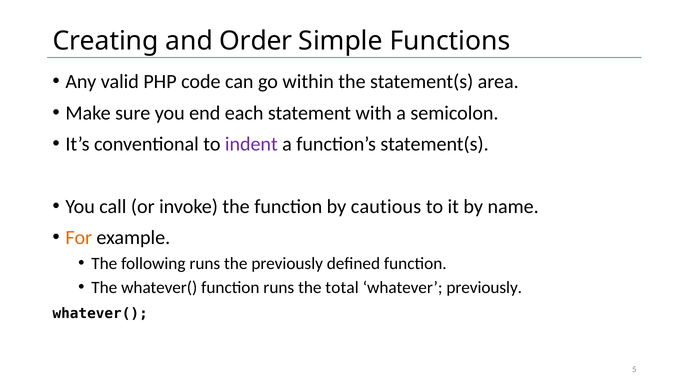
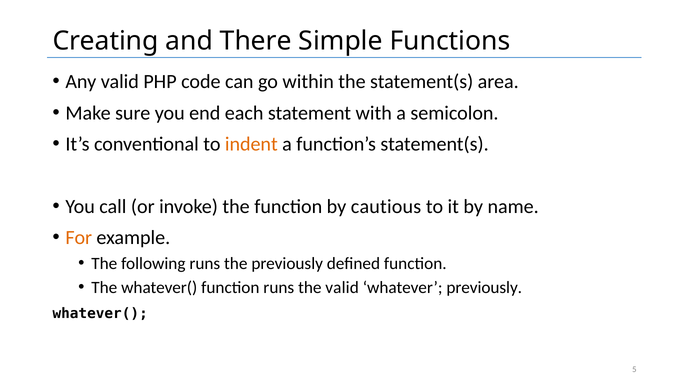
Order: Order -> There (256, 41)
indent colour: purple -> orange (251, 144)
the total: total -> valid (342, 288)
